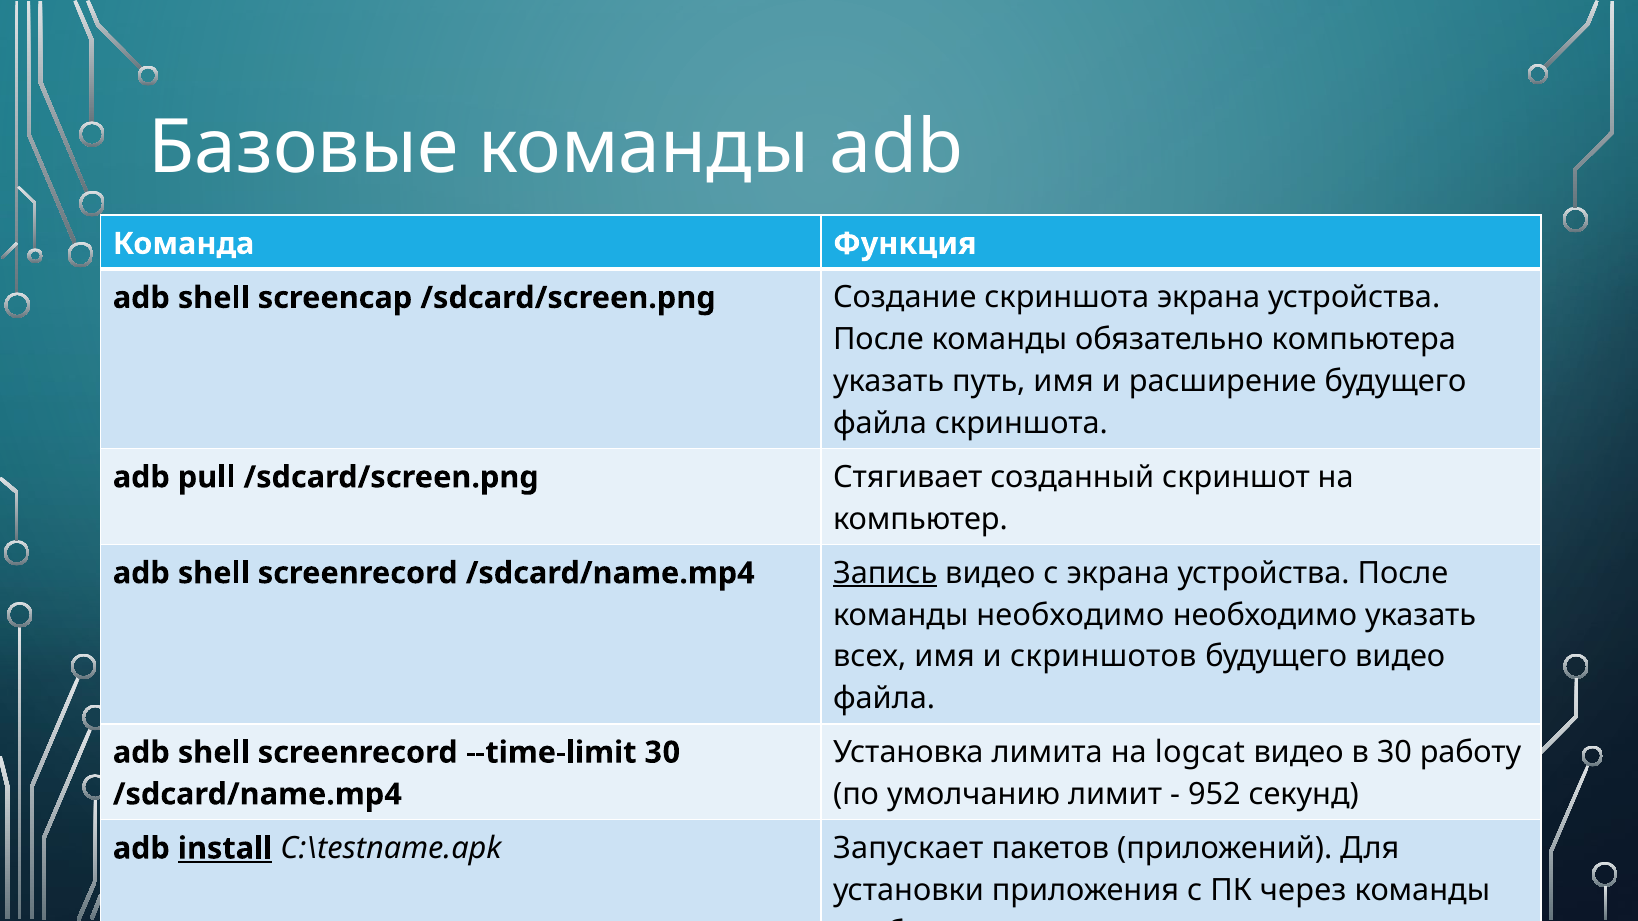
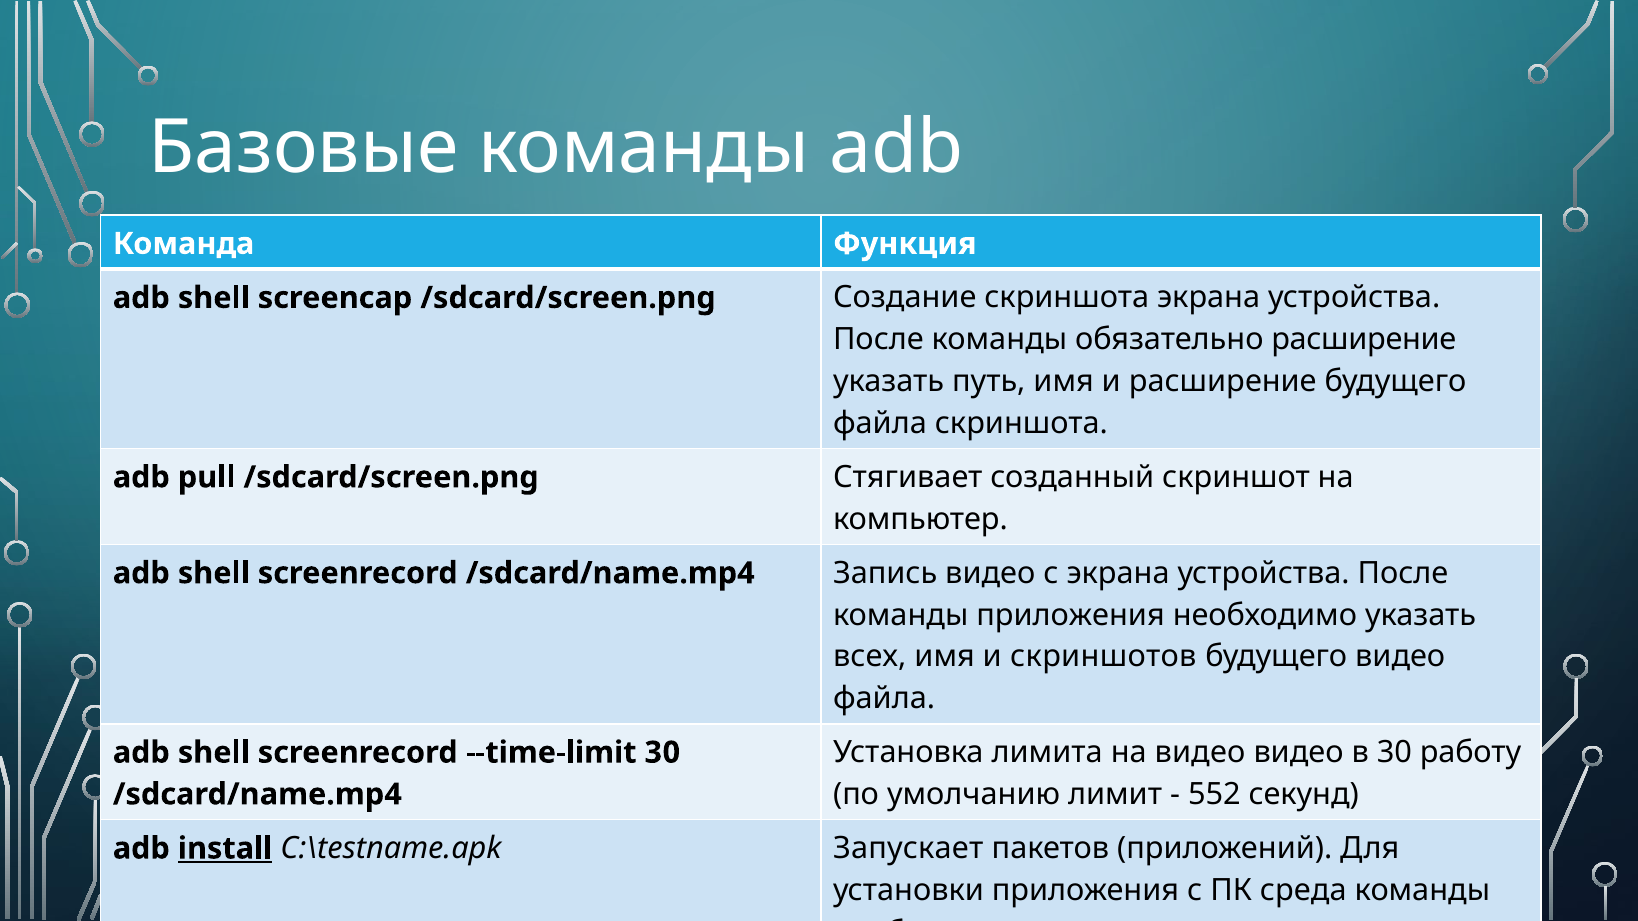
обязательно компьютера: компьютера -> расширение (1364, 340)
Запись underline: present -> none (885, 573)
необходимо: необходимо -> приложения (1071, 615)
на logcat: logcat -> видео (1200, 753)
952: 952 -> 552 (1214, 795)
через: через -> среда (1303, 891)
